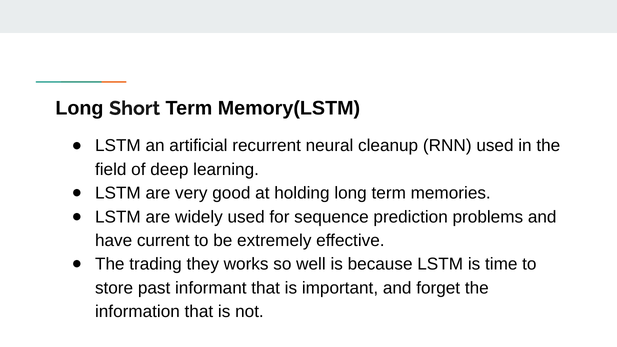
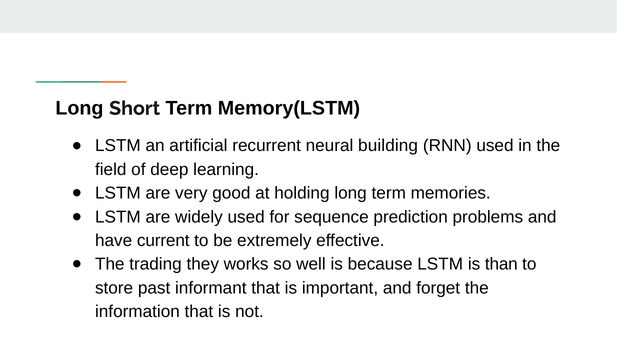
cleanup: cleanup -> building (388, 146)
time: time -> than (501, 264)
